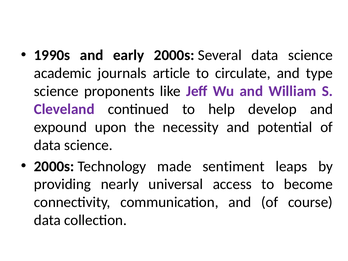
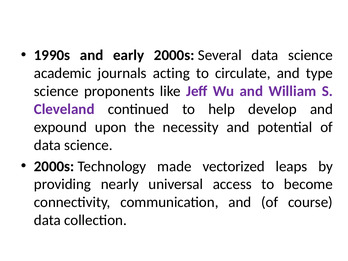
article: article -> acting (171, 73)
sentiment: sentiment -> vectorized (234, 166)
